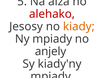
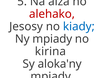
kiady colour: orange -> blue (79, 26)
anjely: anjely -> kirina (50, 51)
kiady'ny: kiady'ny -> aloka'ny (60, 64)
